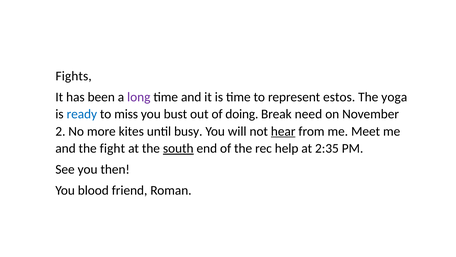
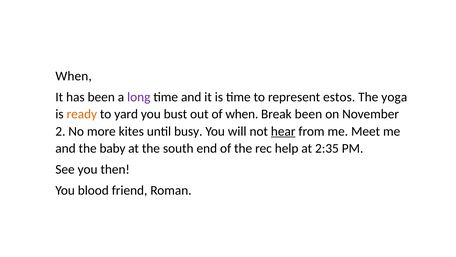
Fights: Fights -> When (74, 76)
ready colour: blue -> orange (82, 114)
miss: miss -> yard (126, 114)
of doing: doing -> when (242, 114)
Break need: need -> been (308, 114)
fight: fight -> baby (113, 148)
south underline: present -> none (178, 148)
